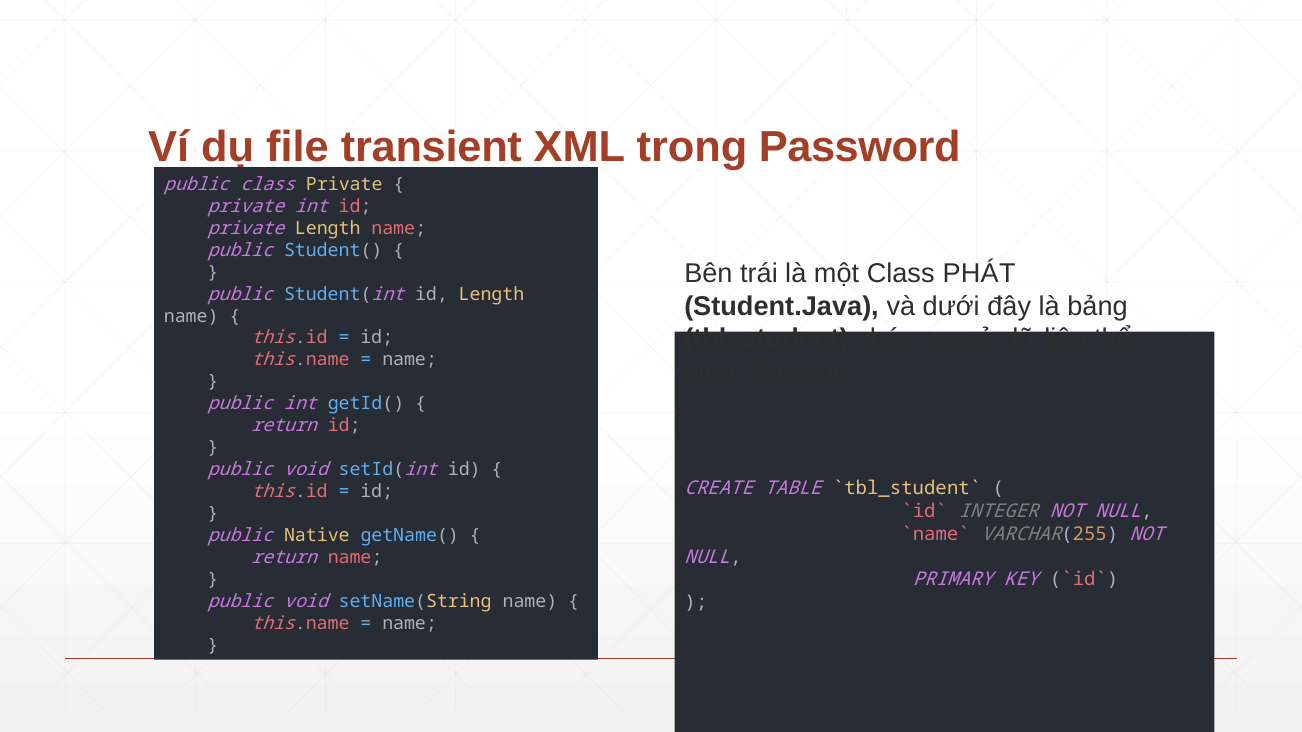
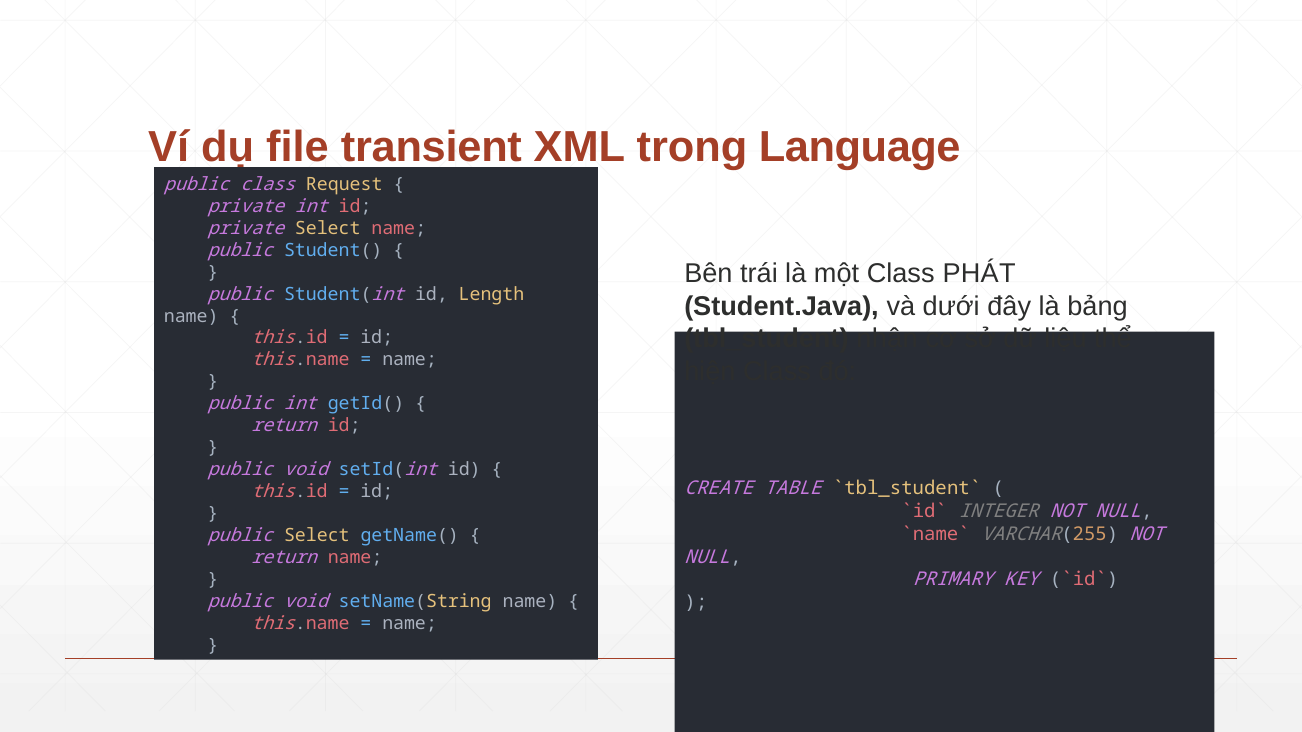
Password: Password -> Language (860, 147)
class Private: Private -> Request (344, 184)
private Length: Length -> Select (328, 228)
chứa: chứa -> nhận (887, 339)
public Native: Native -> Select (317, 536)
